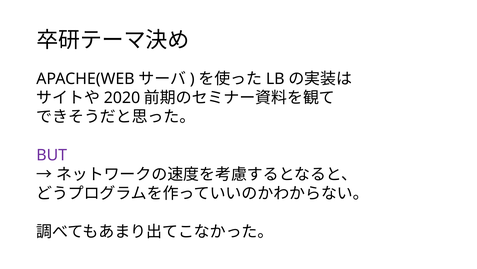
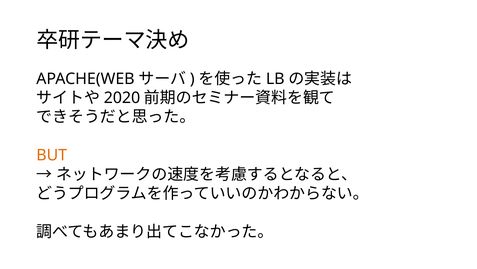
BUT colour: purple -> orange (52, 155)
